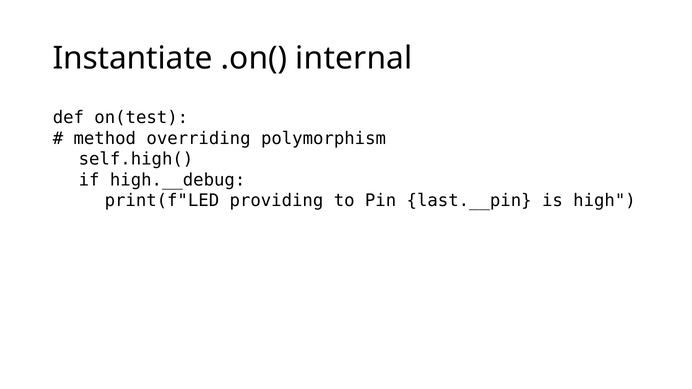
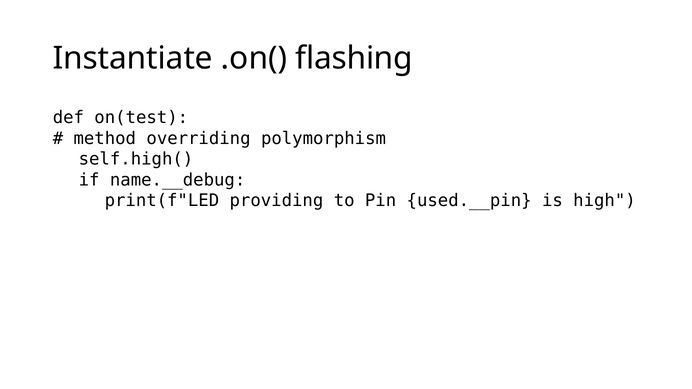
internal: internal -> flashing (354, 58)
high.__debug: high.__debug -> name.__debug (178, 180)
last.__pin: last.__pin -> used.__pin (469, 201)
